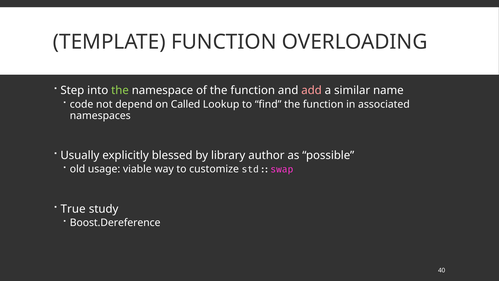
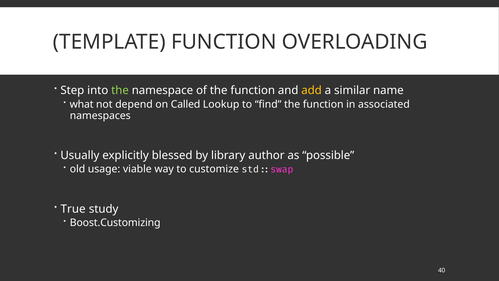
add colour: pink -> yellow (312, 90)
code: code -> what (82, 104)
Boost.Dereference: Boost.Dereference -> Boost.Customizing (115, 223)
